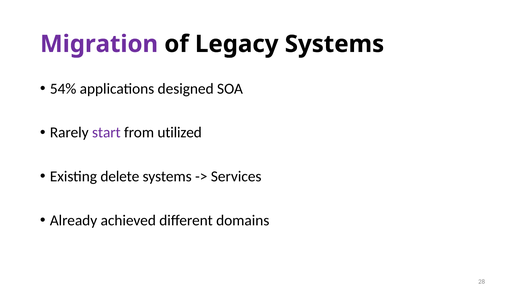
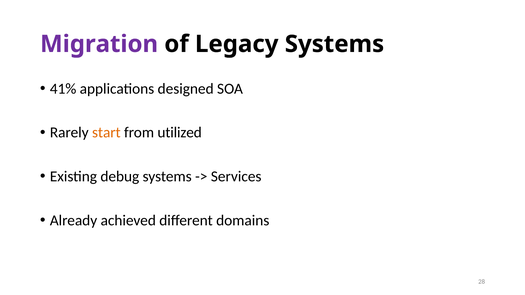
54%: 54% -> 41% (63, 89)
start colour: purple -> orange (106, 133)
delete: delete -> debug (120, 177)
